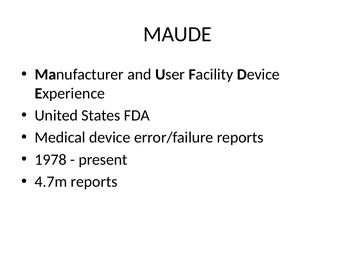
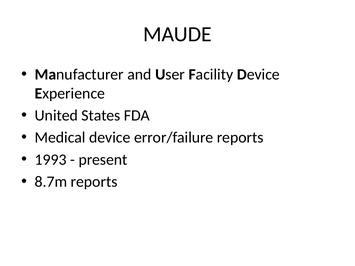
1978: 1978 -> 1993 (51, 160)
4.7m: 4.7m -> 8.7m (51, 182)
